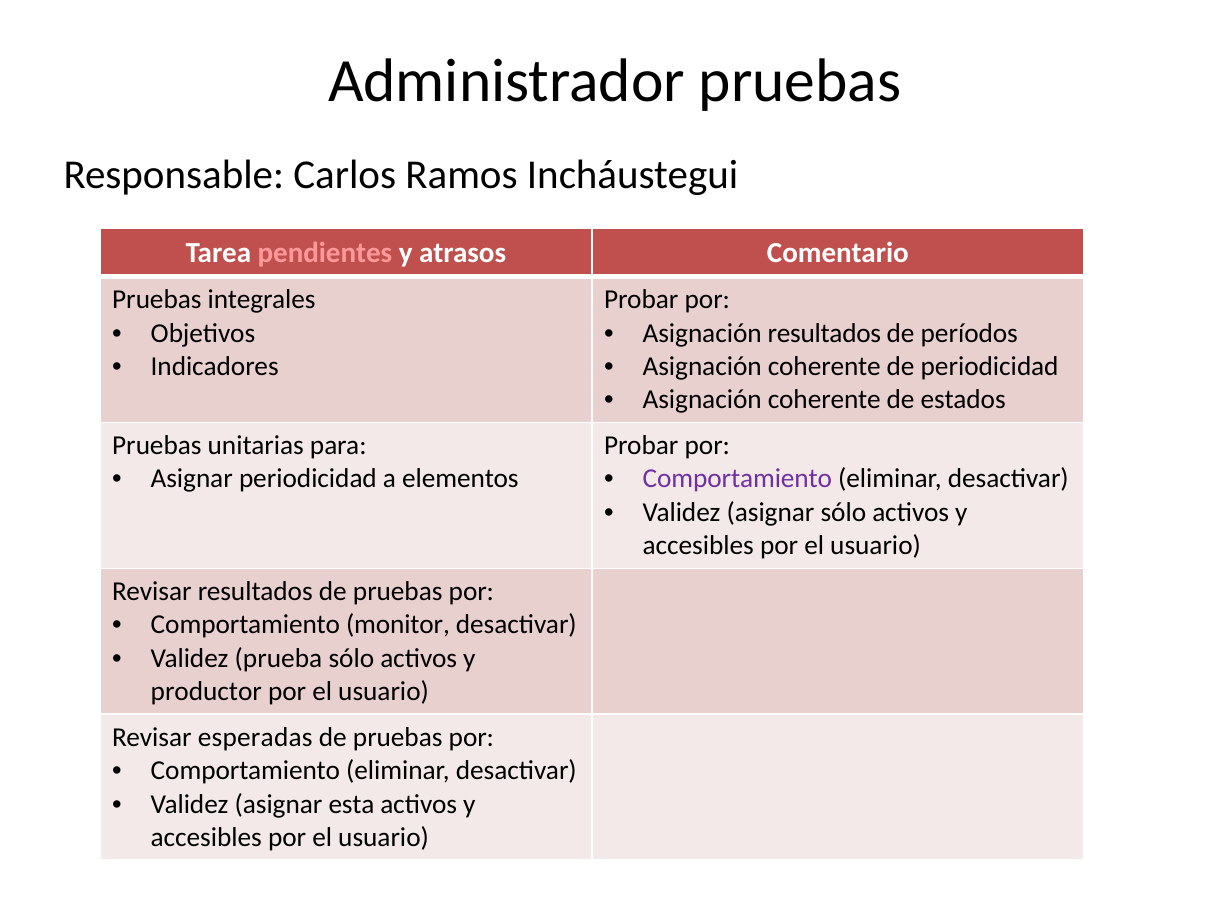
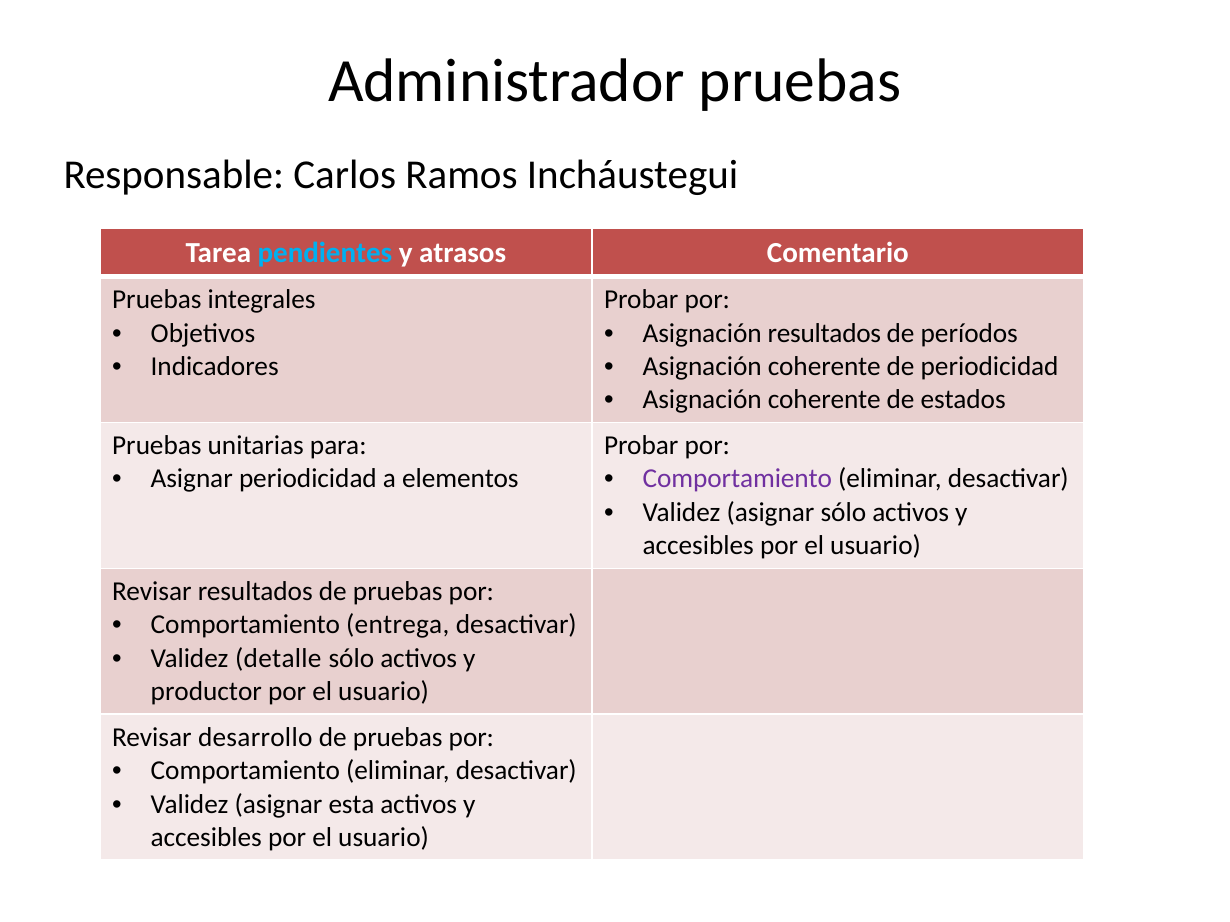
pendientes colour: pink -> light blue (325, 253)
monitor: monitor -> entrega (398, 625)
prueba: prueba -> detalle (278, 659)
esperadas: esperadas -> desarrollo (255, 738)
